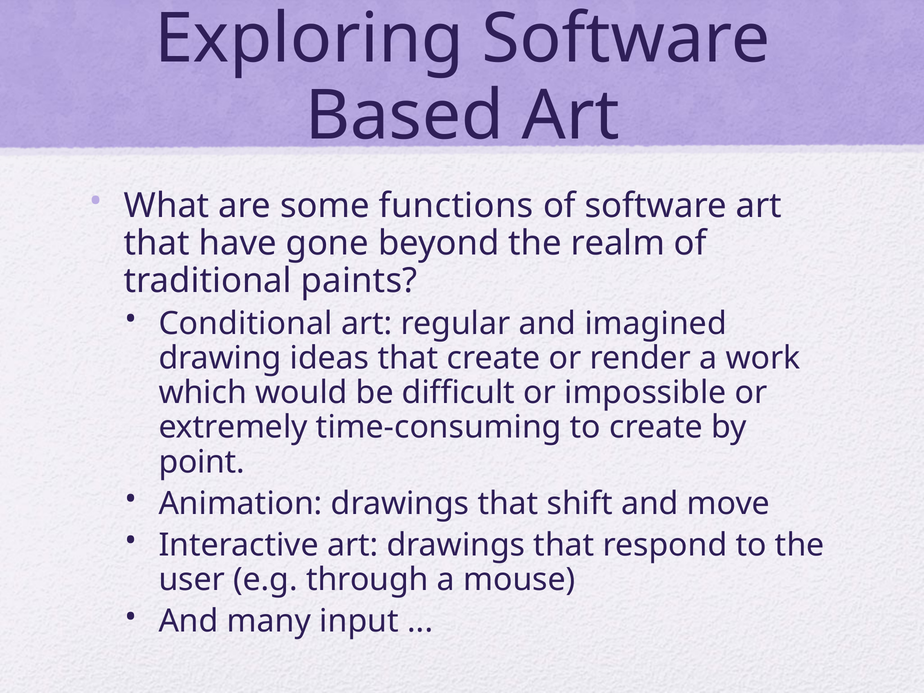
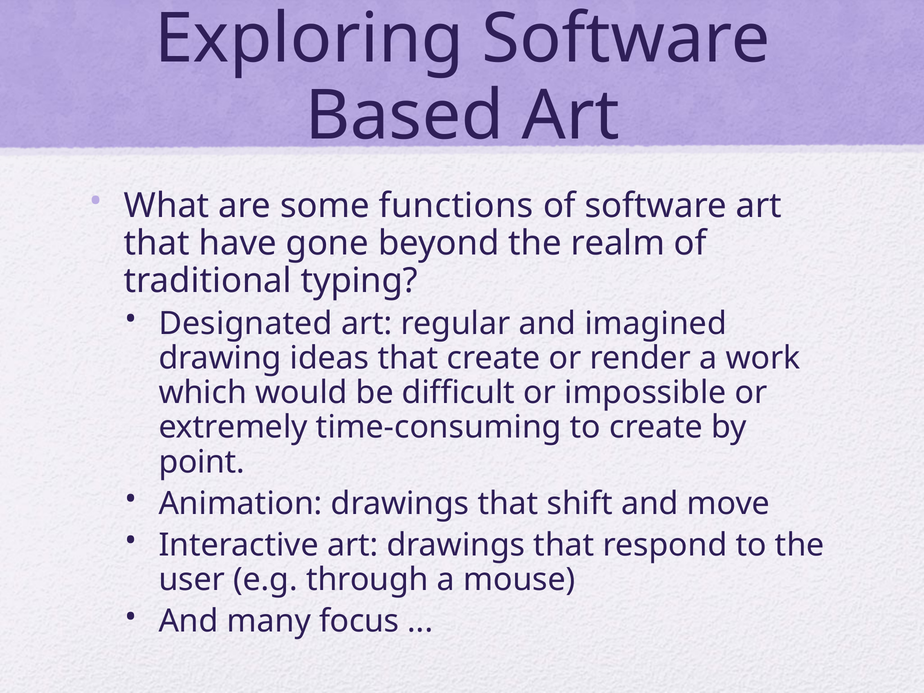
paints: paints -> typing (359, 281)
Conditional: Conditional -> Designated (246, 323)
input: input -> focus (359, 621)
